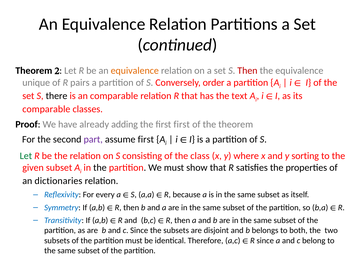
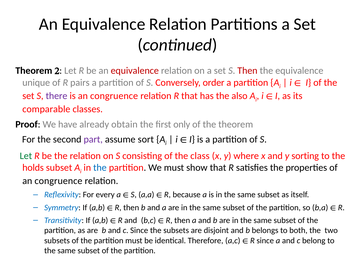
equivalence colour: orange -> red (135, 71)
there colour: black -> purple (57, 96)
is an comparable: comparable -> congruence (114, 96)
text: text -> also (239, 96)
adding: adding -> obtain (124, 124)
first first: first -> only (182, 124)
assume first: first -> sort (146, 139)
given: given -> holds (33, 167)
the colour: black -> blue (100, 167)
dictionaries: dictionaries -> congruence (58, 180)
